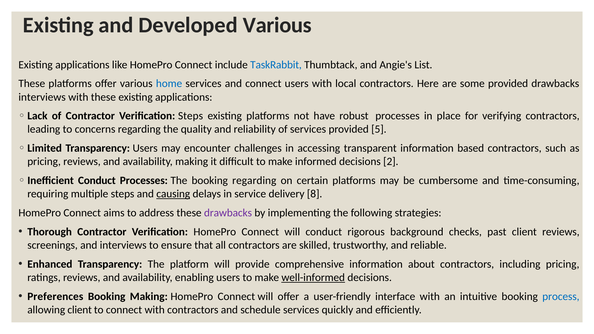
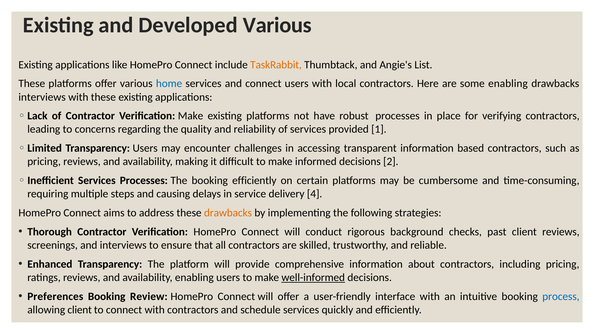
TaskRabbit colour: blue -> orange (276, 65)
some provided: provided -> enabling (508, 84)
Verification Steps: Steps -> Make (191, 116)
5: 5 -> 1 (379, 129)
Conduct: Conduct -> Services (97, 181)
booking regarding: regarding -> efficiently (254, 181)
causing underline: present -> none (173, 194)
8: 8 -> 4 (315, 194)
drawbacks colour: purple -> orange (228, 213)
Booking Making: Making -> Review (149, 296)
